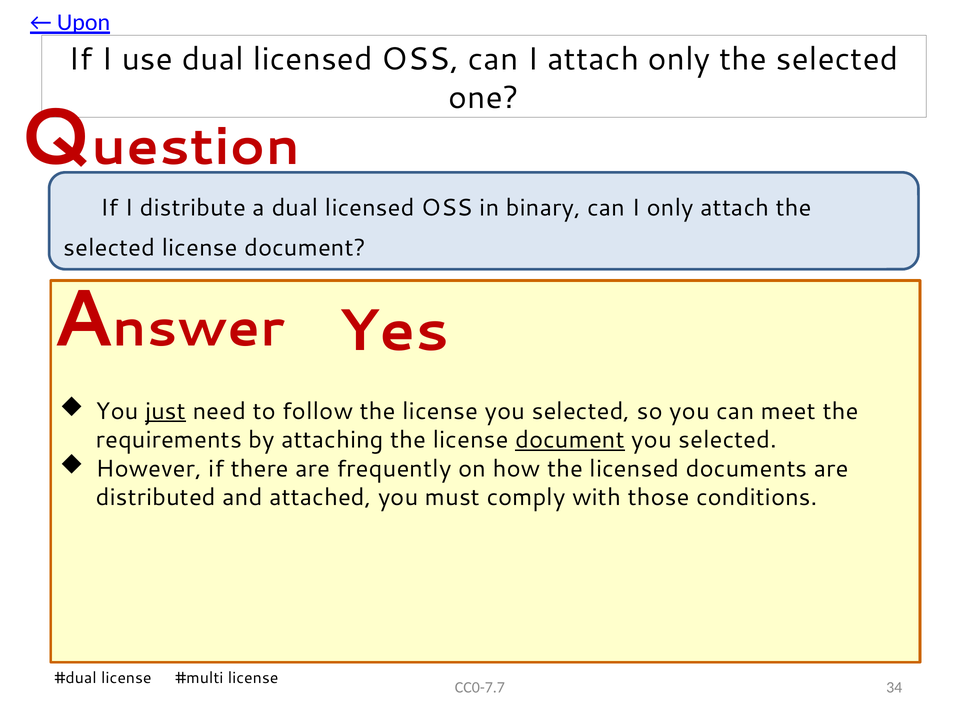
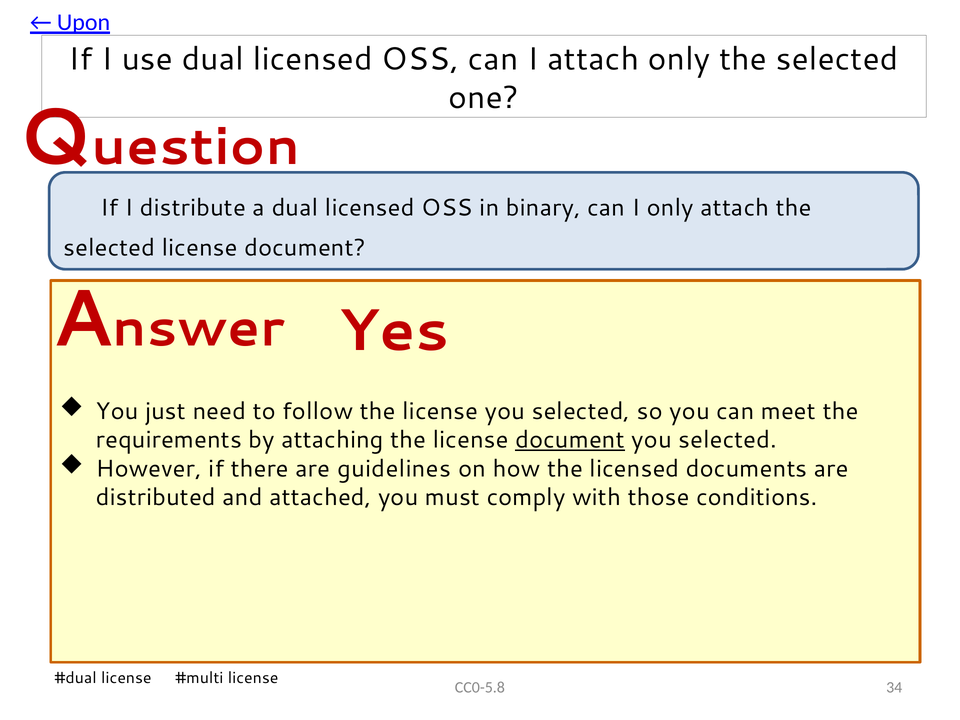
just underline: present -> none (166, 411)
frequently: frequently -> guidelines (394, 469)
CC0-7.7: CC0-7.7 -> CC0-5.8 (480, 688)
